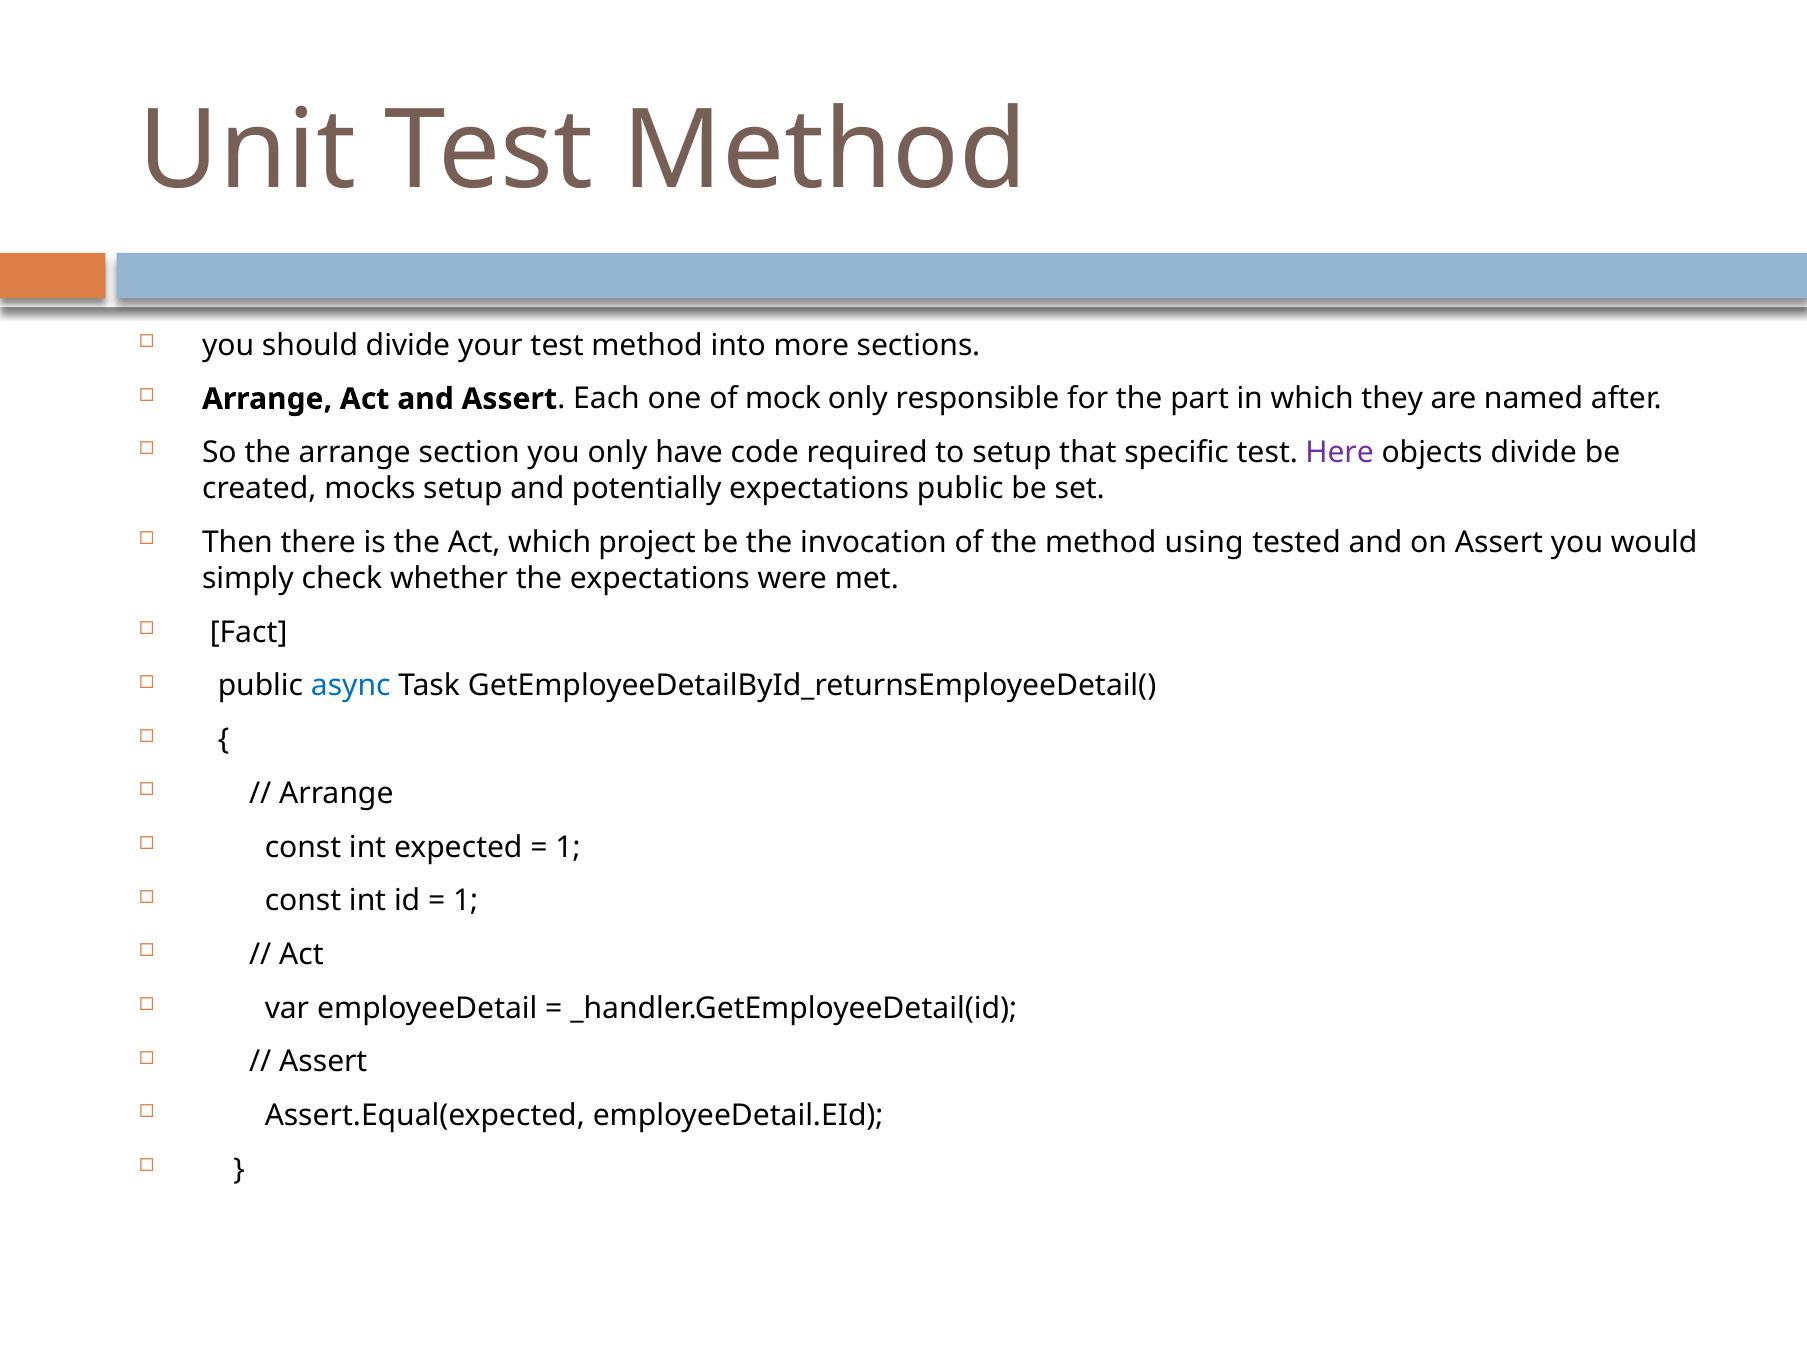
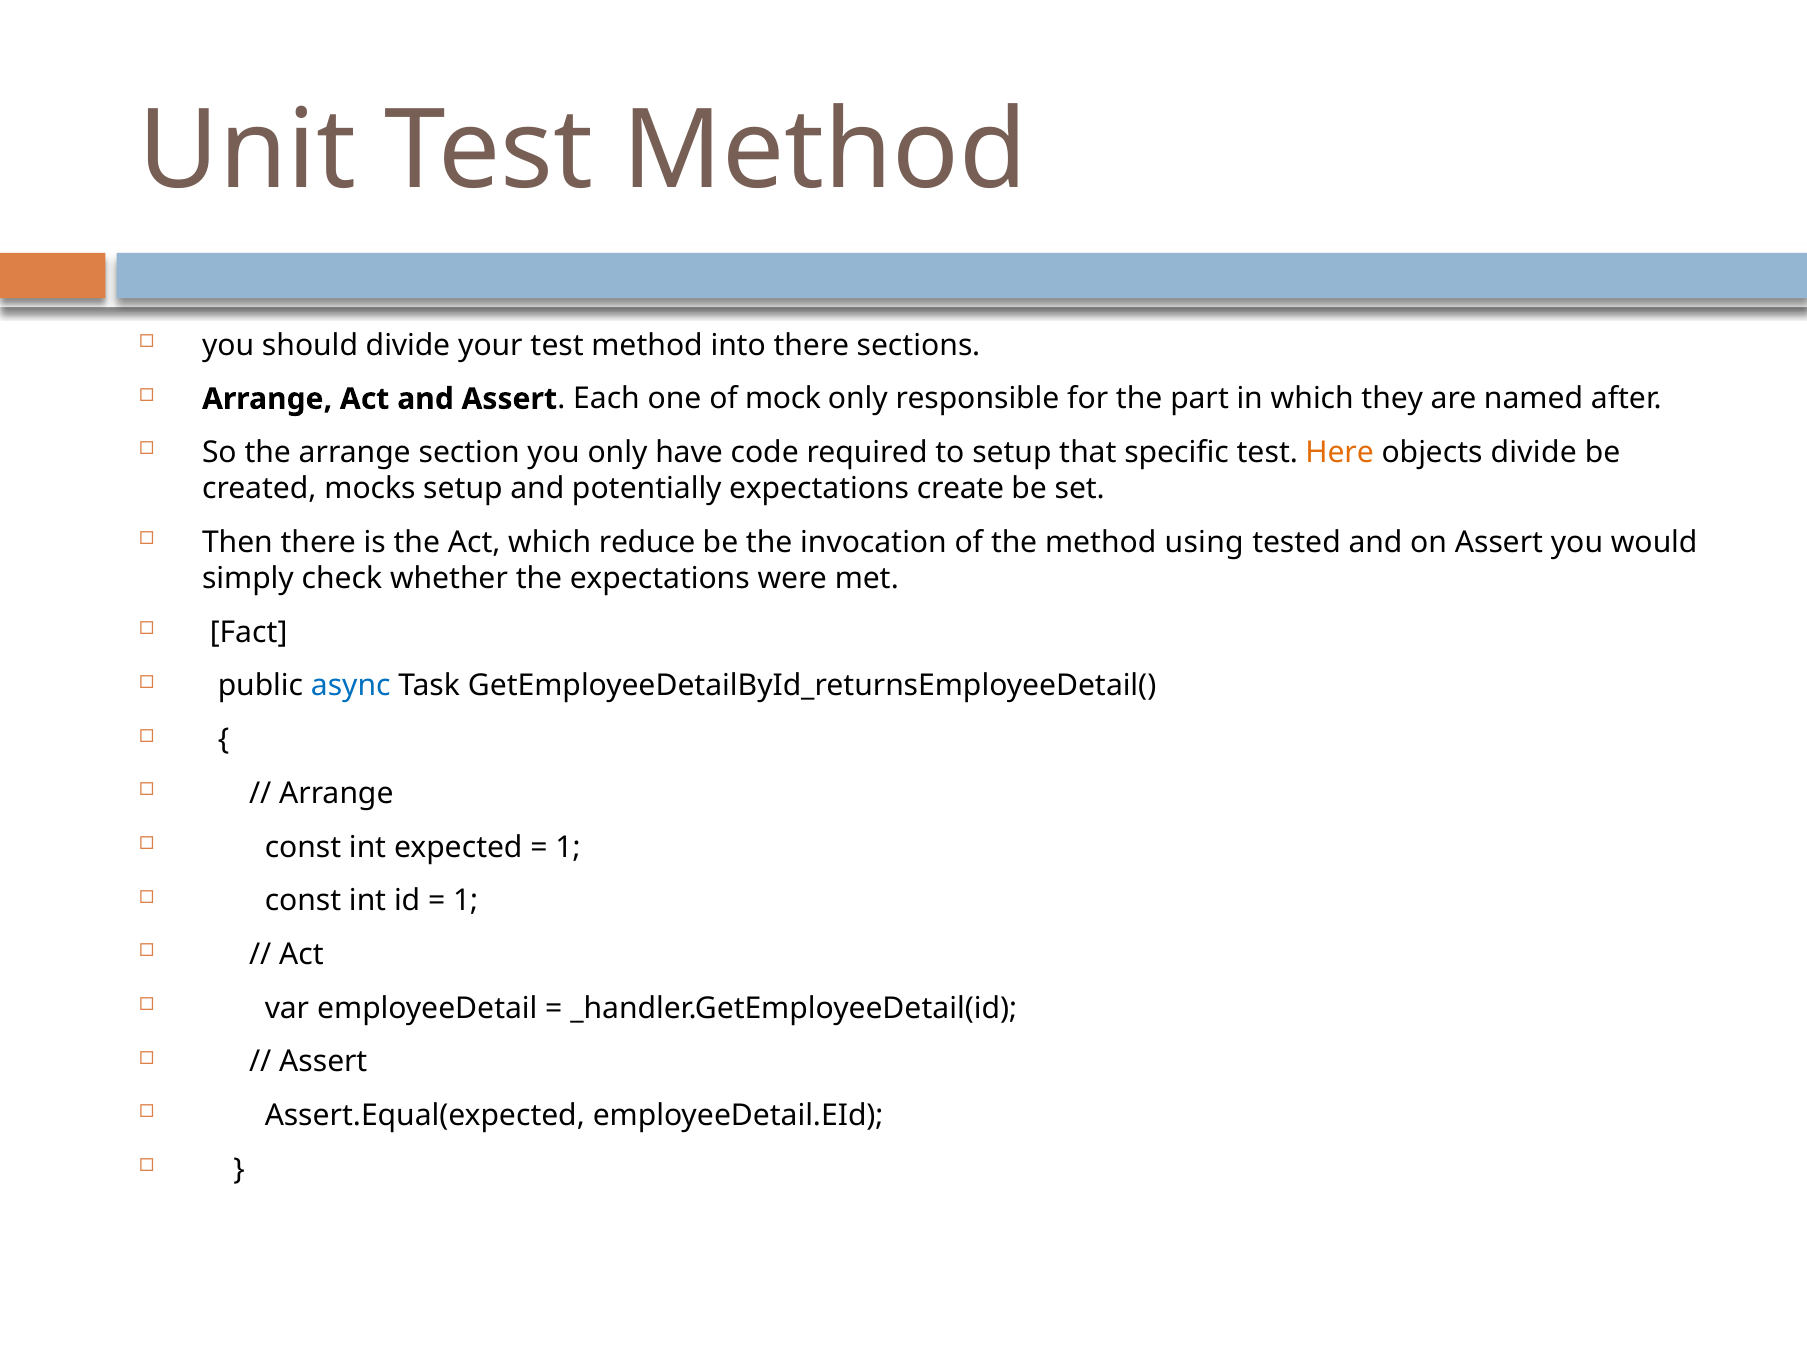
into more: more -> there (811, 345)
Here colour: purple -> orange (1340, 453)
expectations public: public -> create (960, 489)
project: project -> reduce (647, 543)
